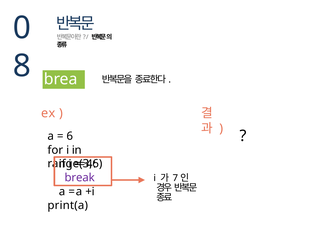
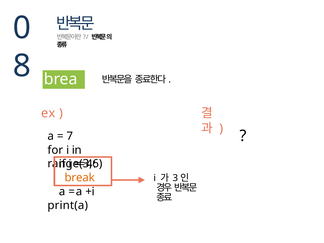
6: 6 -> 7 (70, 136)
break colour: purple -> orange (80, 178)
7: 7 -> 3 (175, 178)
